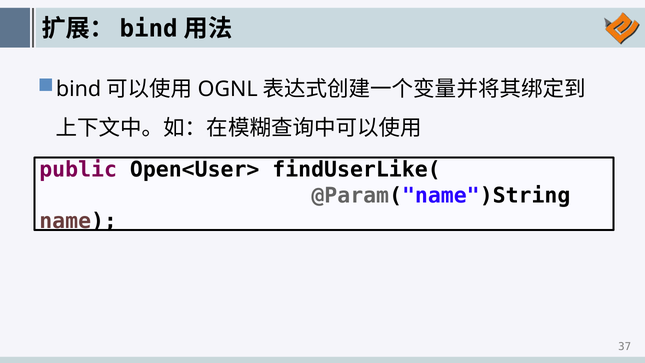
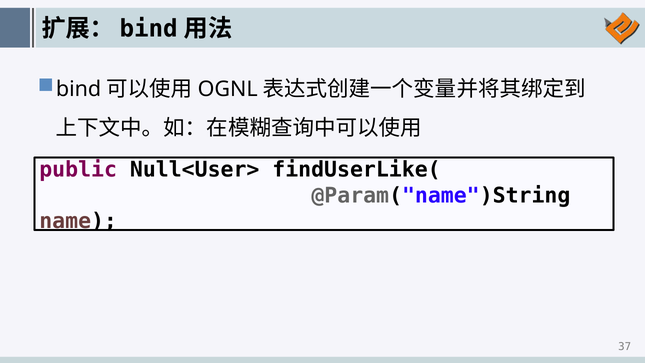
Open<User>: Open<User> -> Null<User> (195, 170)
